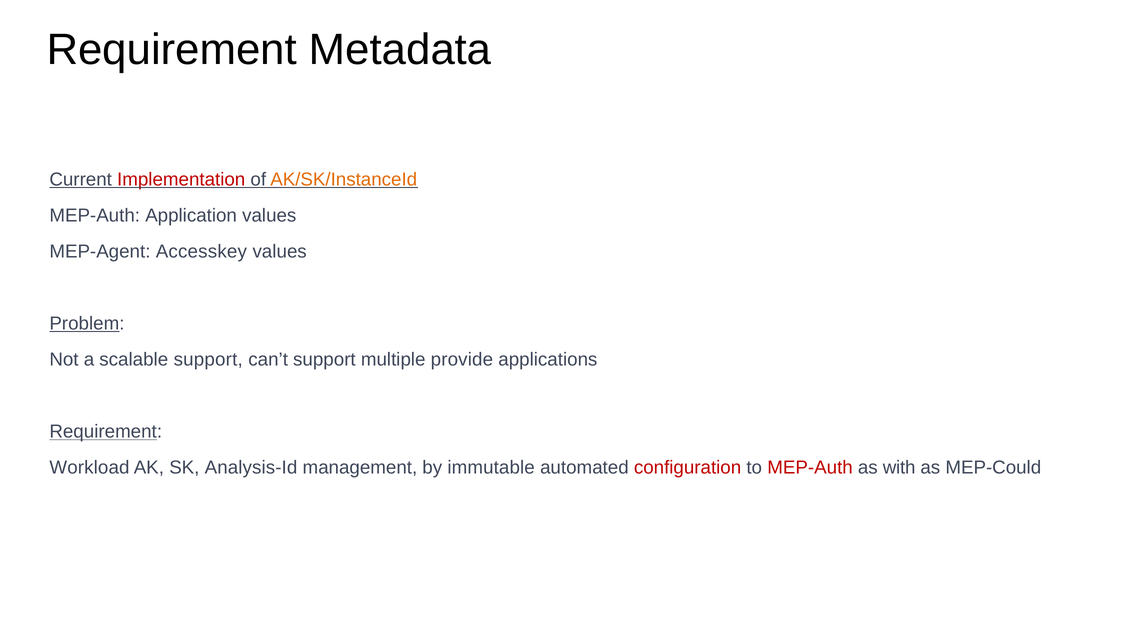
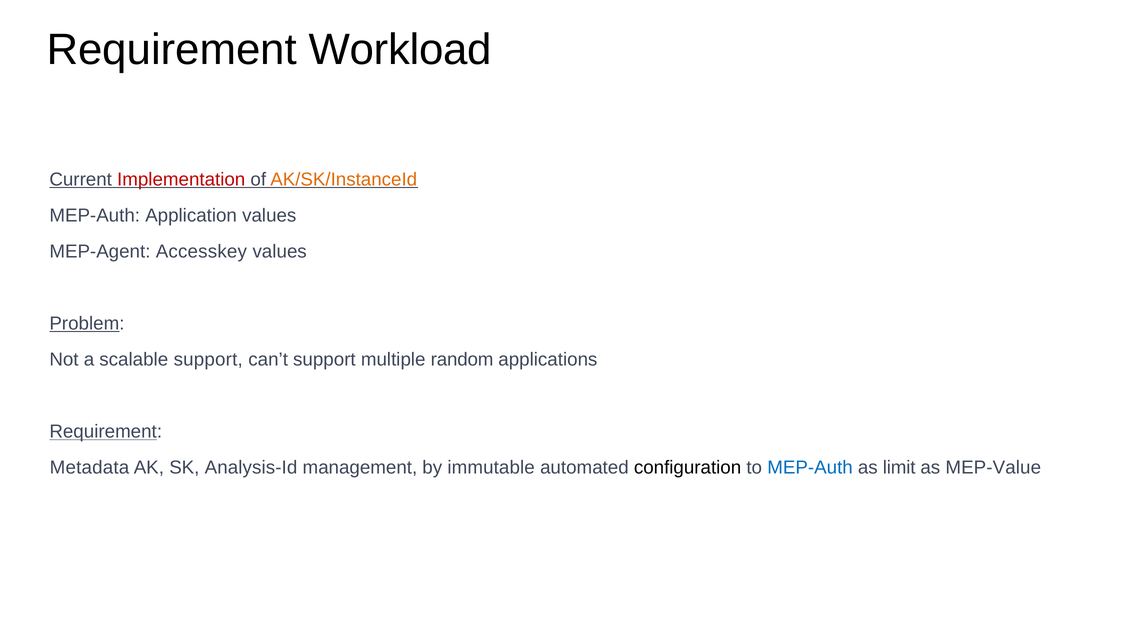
Metadata: Metadata -> Workload (400, 50)
provide: provide -> random (462, 359)
Workload: Workload -> Metadata (89, 468)
configuration colour: red -> black (688, 468)
MEP-Auth colour: red -> blue (810, 468)
with: with -> limit (899, 468)
MEP-Could: MEP-Could -> MEP-Value (993, 468)
